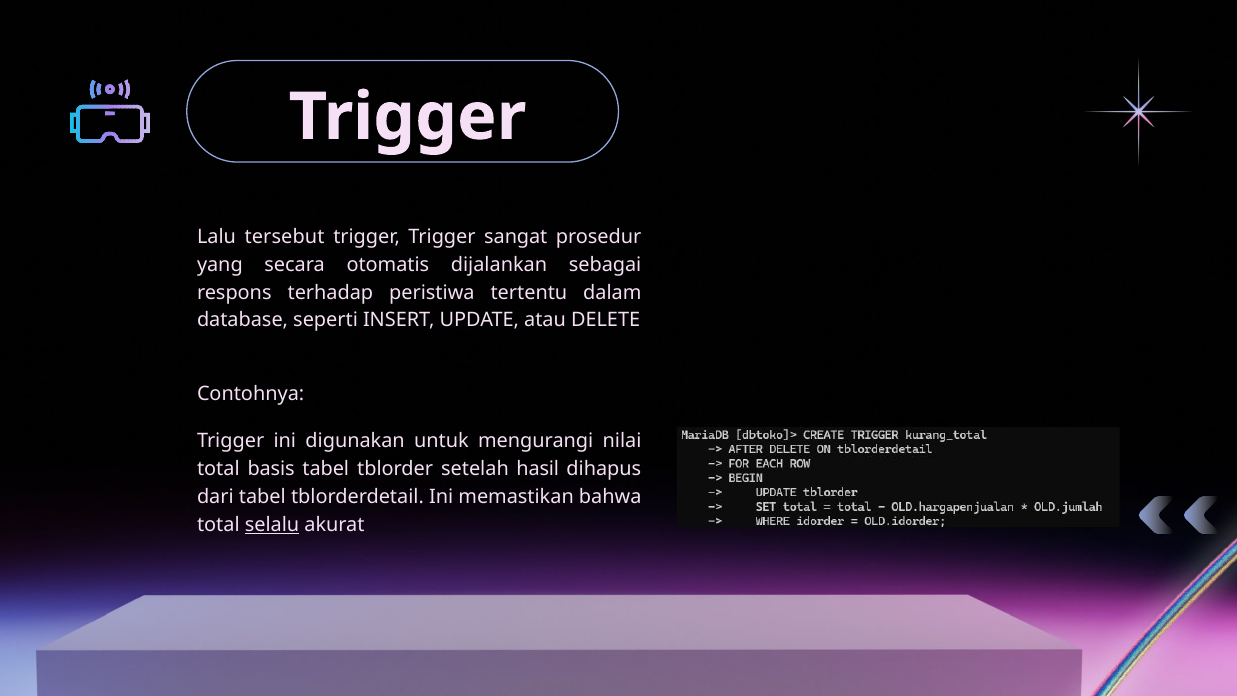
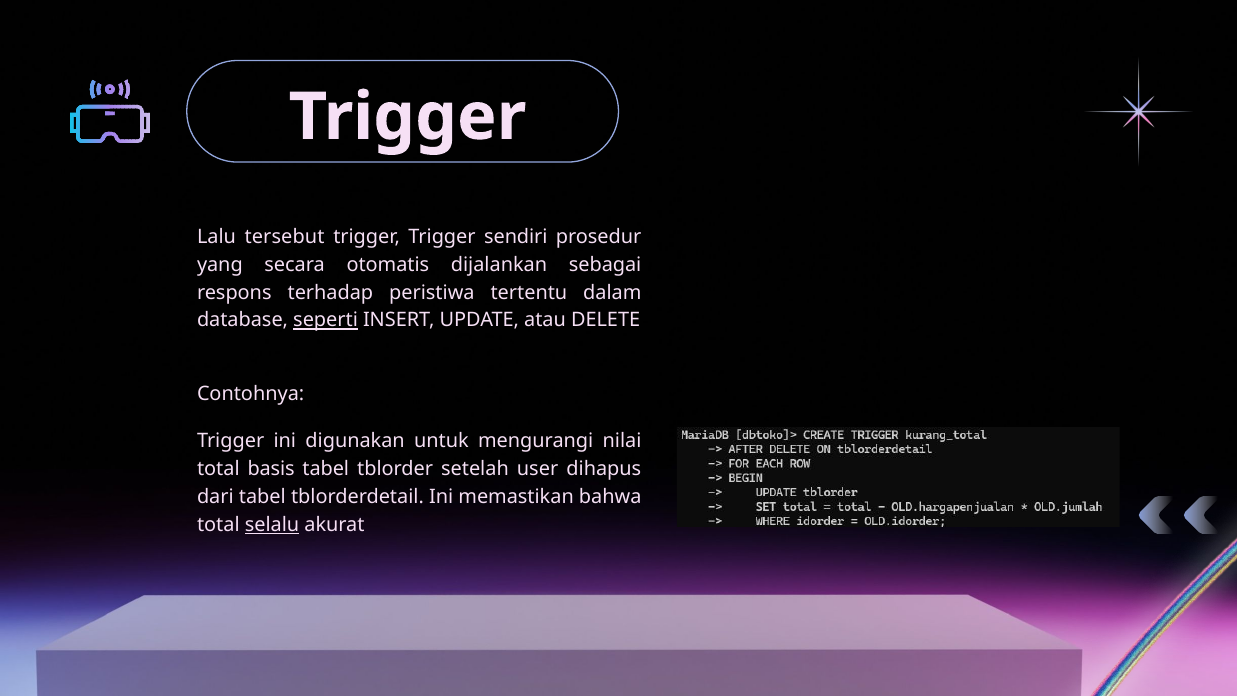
sangat: sangat -> sendiri (516, 237)
seperti underline: none -> present (326, 320)
hasil: hasil -> user (538, 469)
